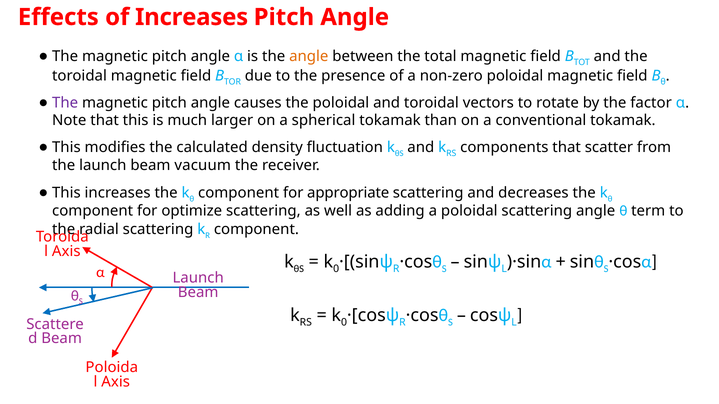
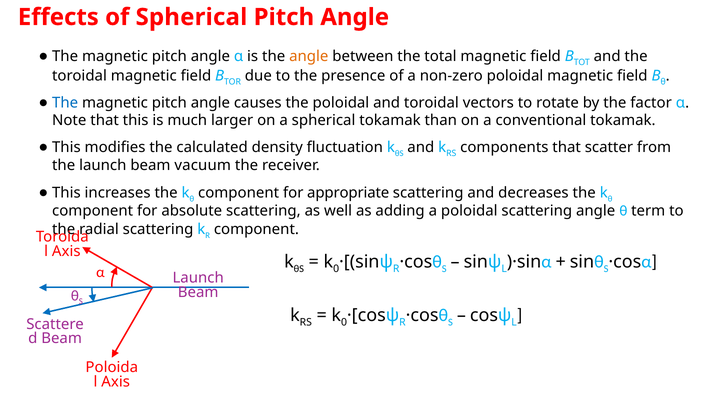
of Increases: Increases -> Spherical (191, 17)
The colour: purple -> blue (65, 103)
optimize: optimize -> absolute (192, 211)
